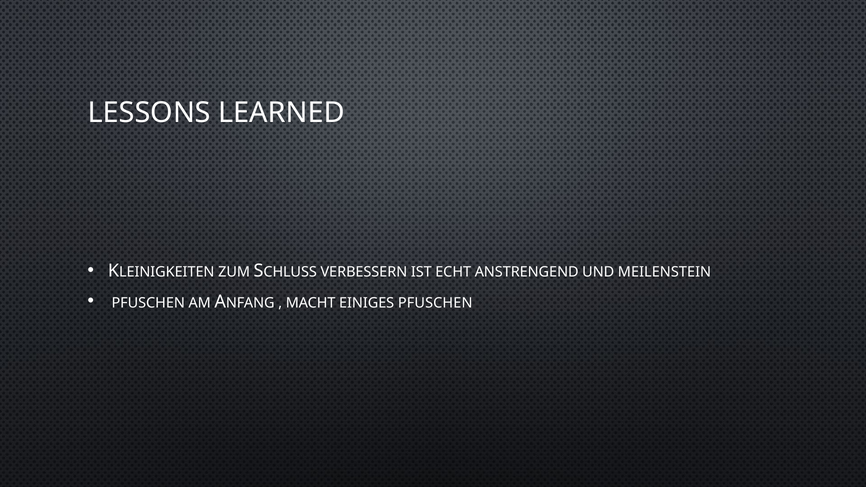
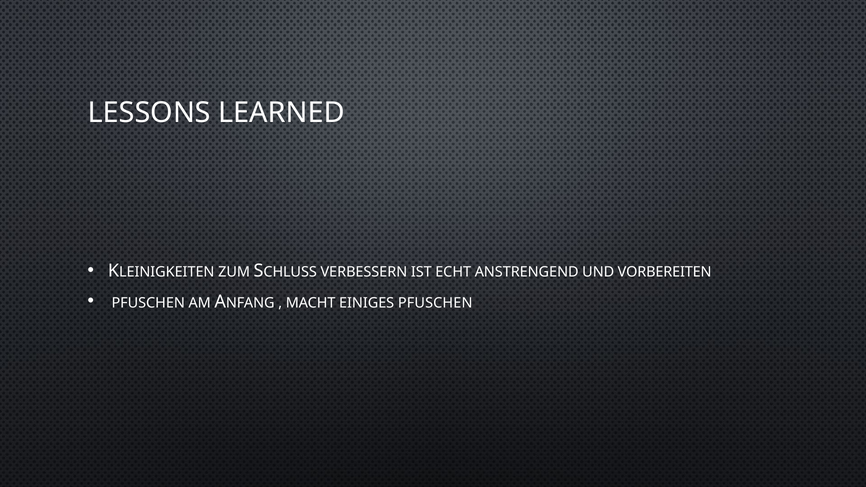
MEILENSTEIN: MEILENSTEIN -> VORBEREITEN (665, 272)
